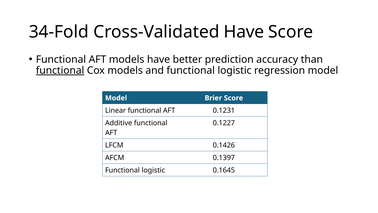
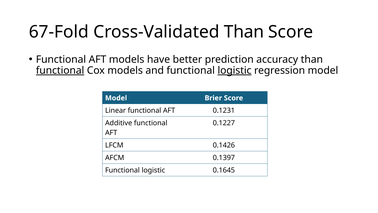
34-Fold: 34-Fold -> 67-Fold (59, 32)
Cross-Validated Have: Have -> Than (244, 32)
logistic underline: none -> present (235, 70)
